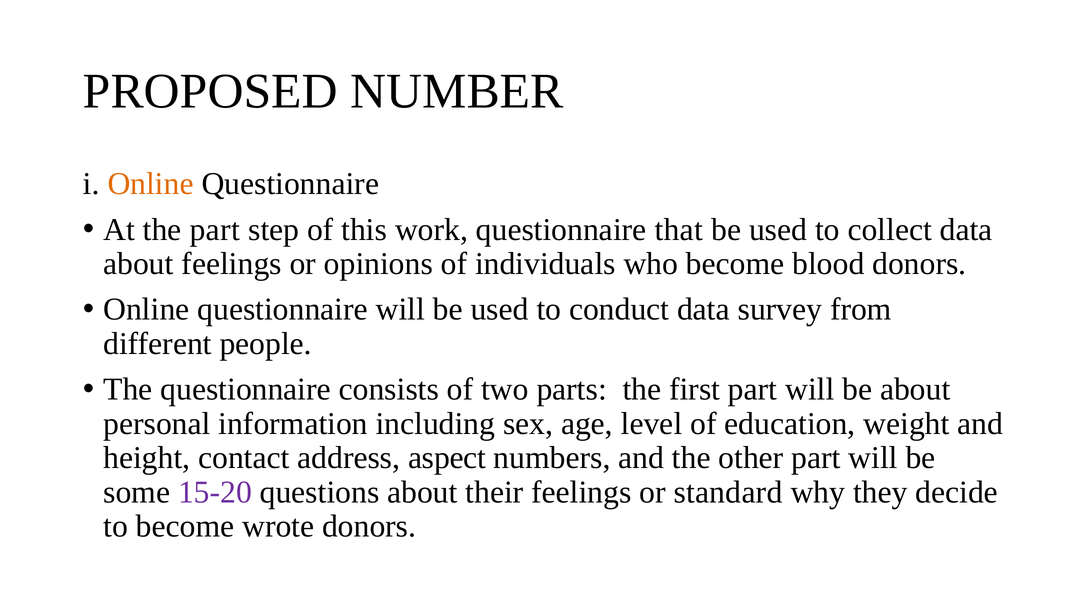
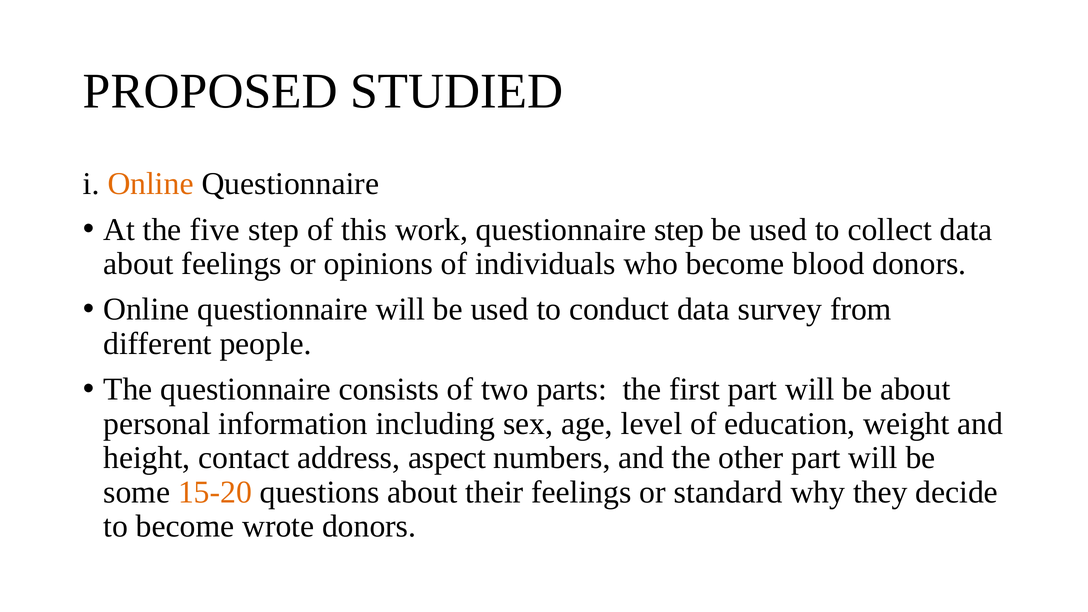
NUMBER: NUMBER -> STUDIED (457, 91)
the part: part -> five (215, 230)
questionnaire that: that -> step (679, 230)
15-20 colour: purple -> orange (215, 492)
